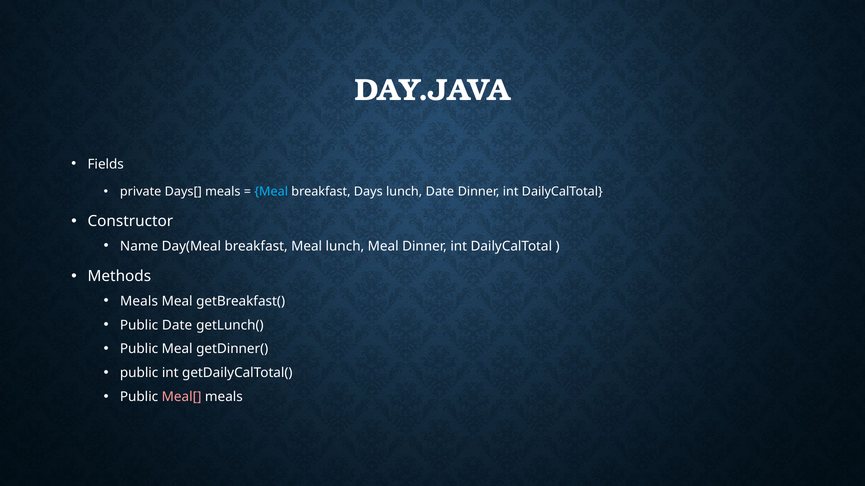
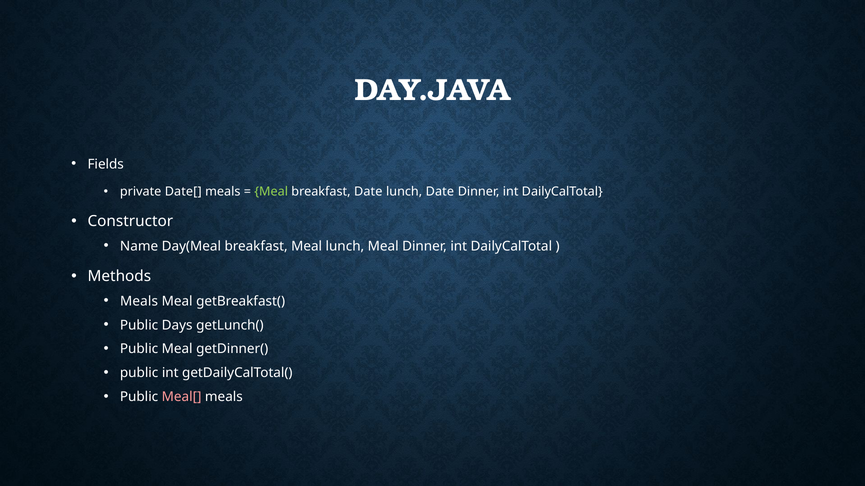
Days[: Days[ -> Date[ (183, 192)
Meal colour: light blue -> light green (271, 192)
breakfast Days: Days -> Date (368, 192)
Public Date: Date -> Days (177, 325)
